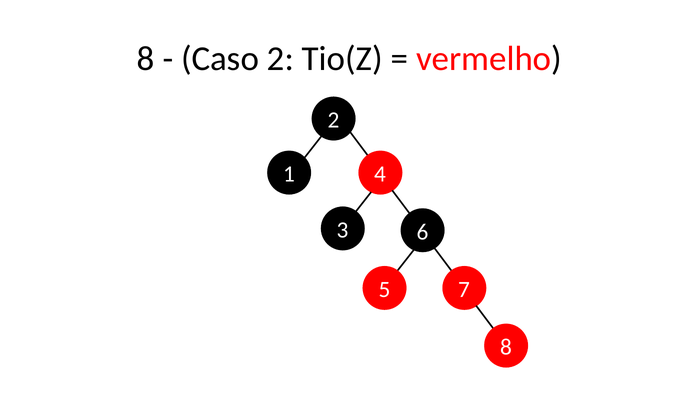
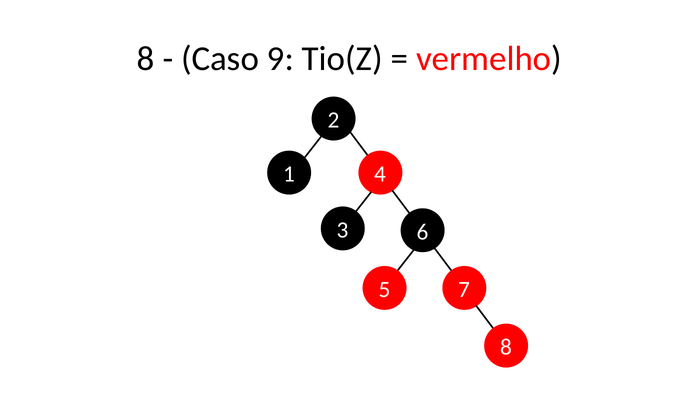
Caso 2: 2 -> 9 (280, 59)
